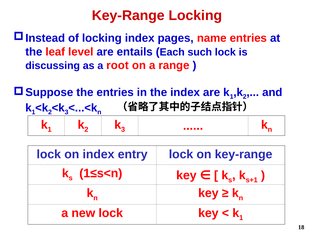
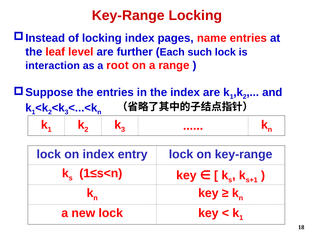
entails: entails -> further (135, 52)
discussing: discussing -> interaction (53, 66)
